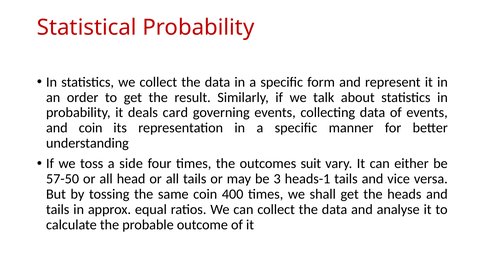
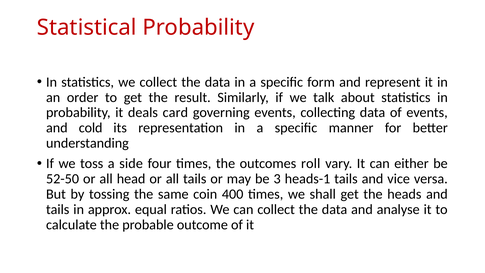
and coin: coin -> cold (91, 128)
suit: suit -> roll (311, 163)
57-50: 57-50 -> 52-50 (63, 179)
